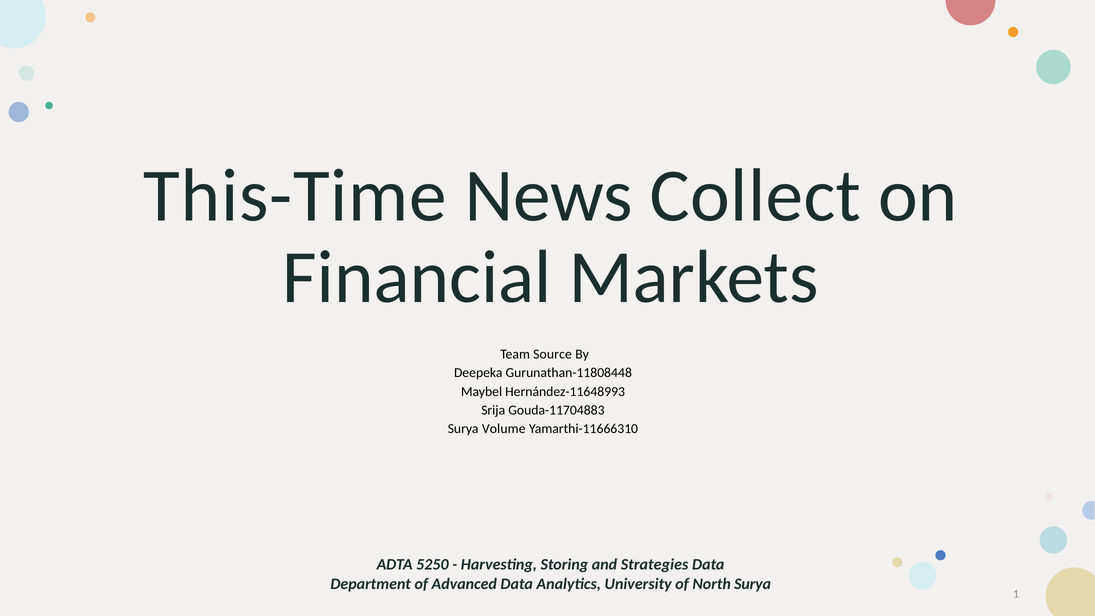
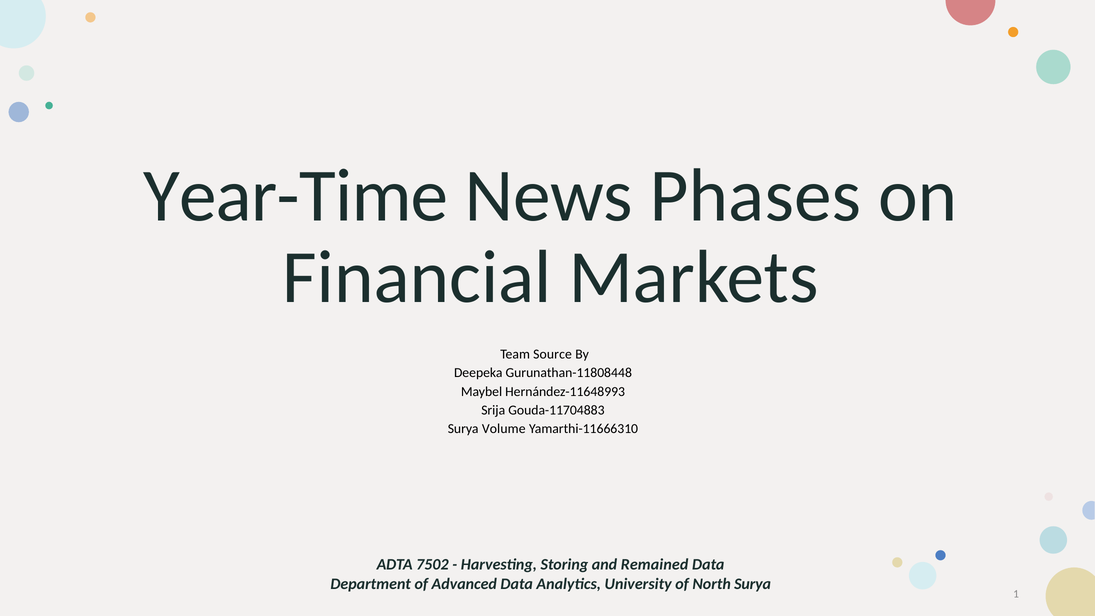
This-Time: This-Time -> Year-Time (296, 196)
Collect: Collect -> Phases (755, 196)
5250: 5250 -> 7502 (432, 565)
Strategies: Strategies -> Remained (655, 565)
